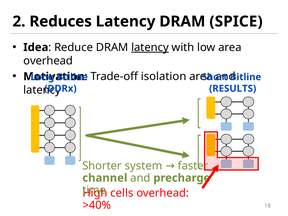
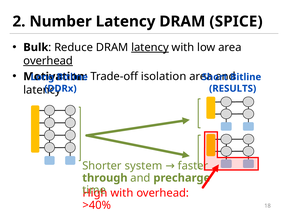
Reduces: Reduces -> Number (61, 21)
Idea: Idea -> Bulk (36, 47)
overhead underline: none -> present (48, 61)
channel: channel -> through (105, 178)
cells: cells -> with (122, 193)
